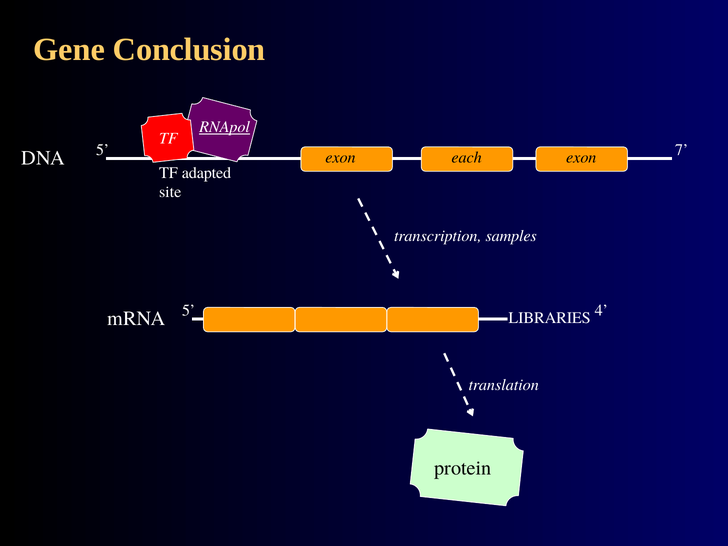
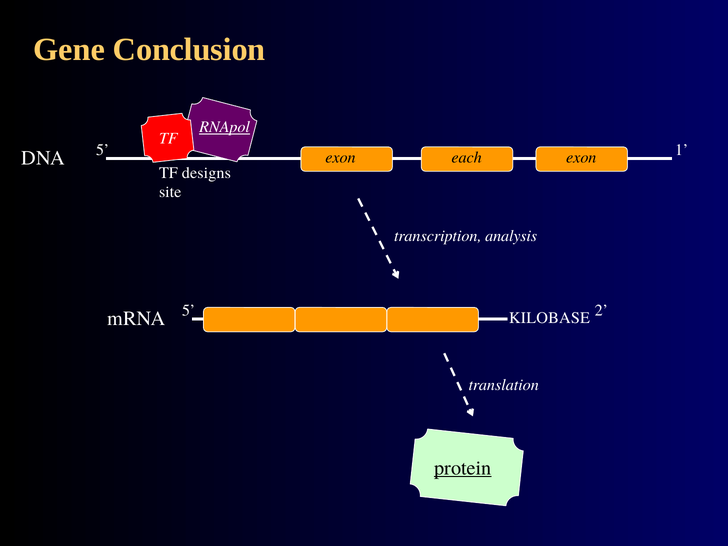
7: 7 -> 1 (682, 150)
adapted: adapted -> designs (206, 173)
samples: samples -> analysis (511, 236)
4: 4 -> 2 (601, 310)
LIBRARIES: LIBRARIES -> KILOBASE (549, 318)
protein underline: none -> present (463, 468)
